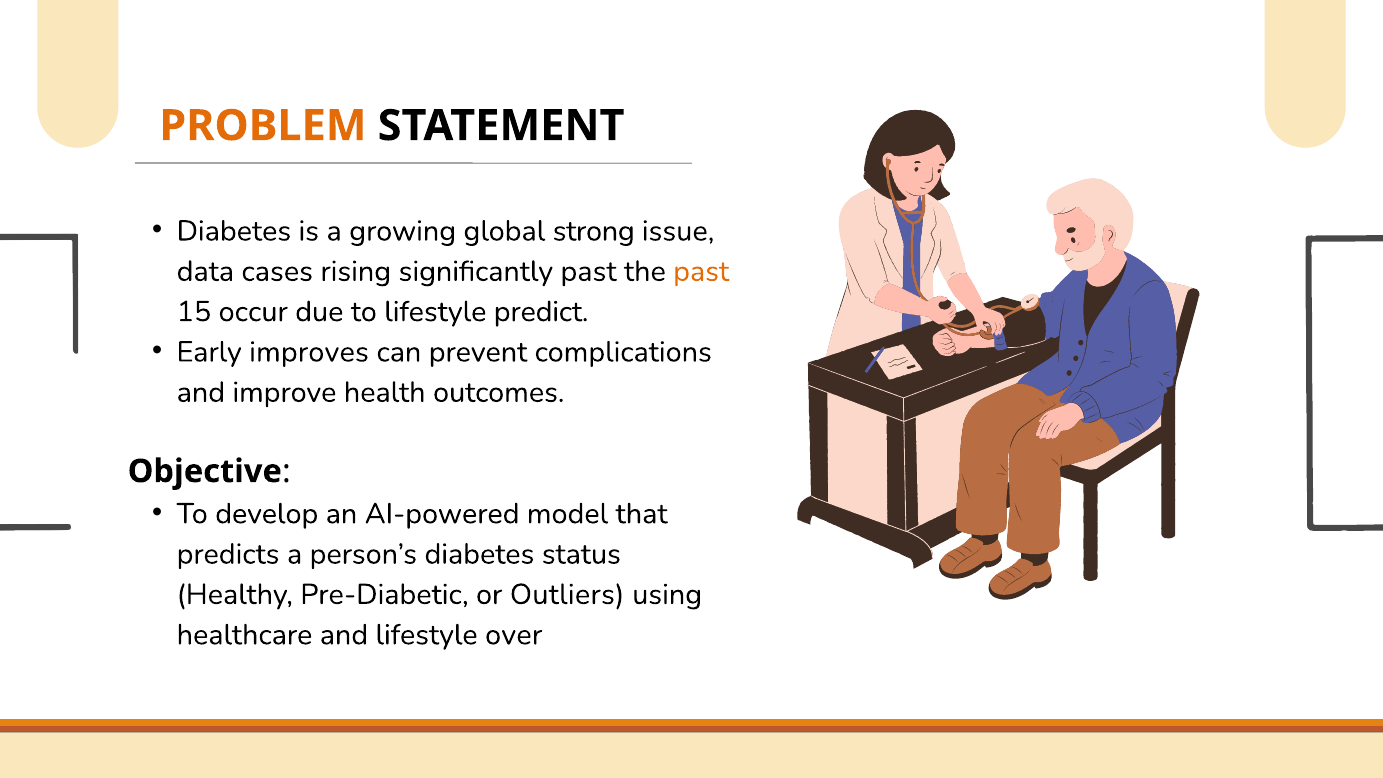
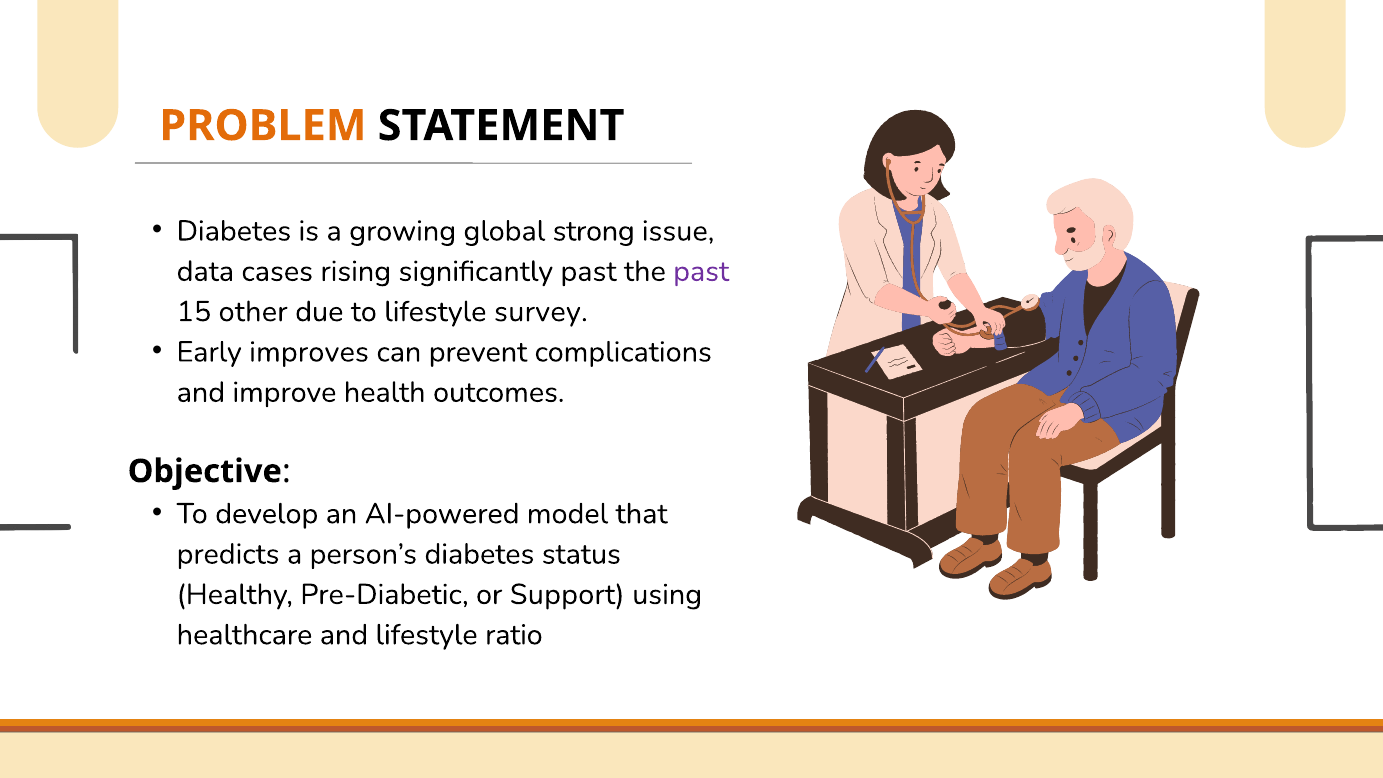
past colour: orange -> purple (701, 271)
occur: occur -> other (253, 312)
predict: predict -> survey (541, 312)
Outliers: Outliers -> Support (567, 594)
over: over -> ratio (514, 635)
